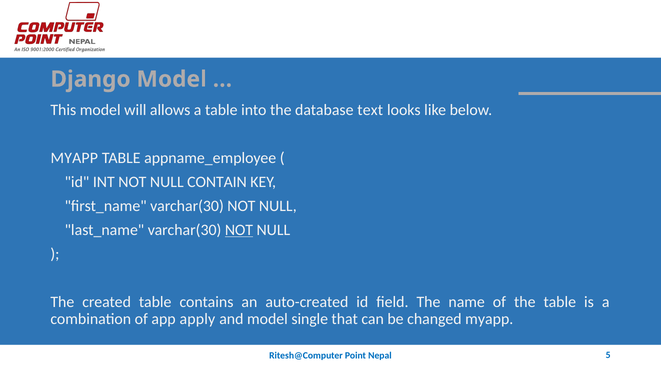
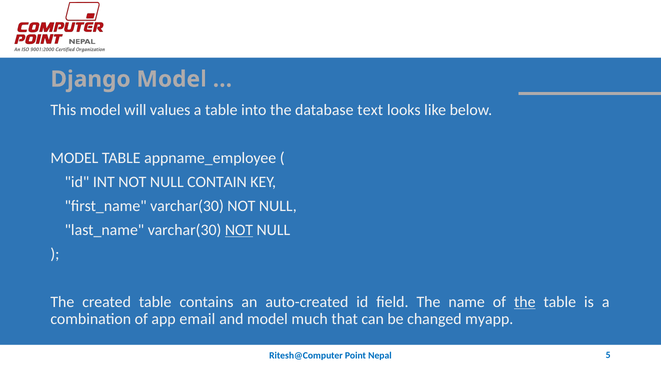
allows: allows -> values (170, 110)
MYAPP: MYAPP -> MODEL (74, 158)
the underline: none -> present (525, 302)
apply: apply -> email (197, 319)
single: single -> much (310, 319)
